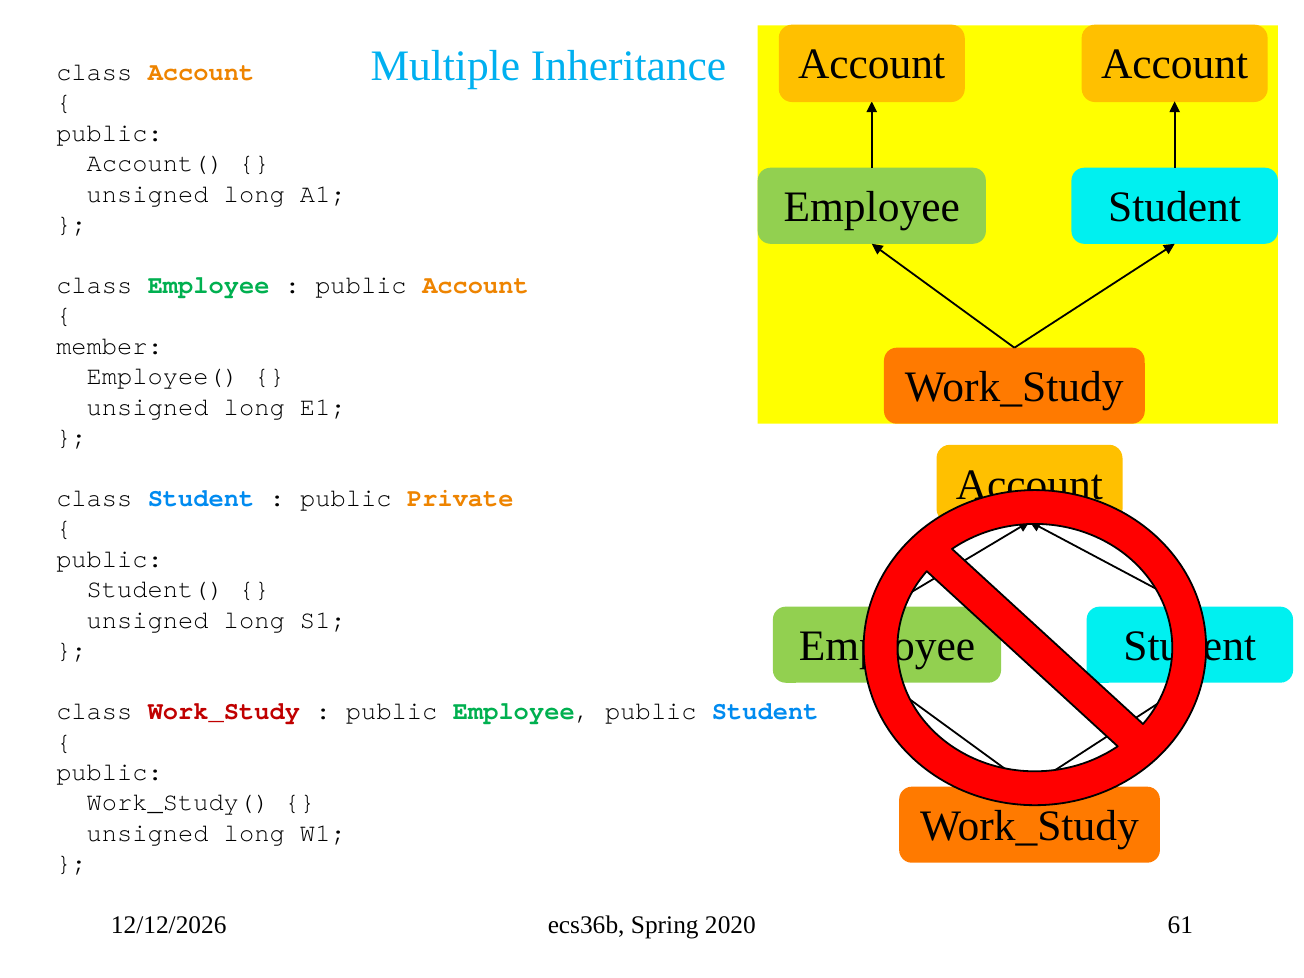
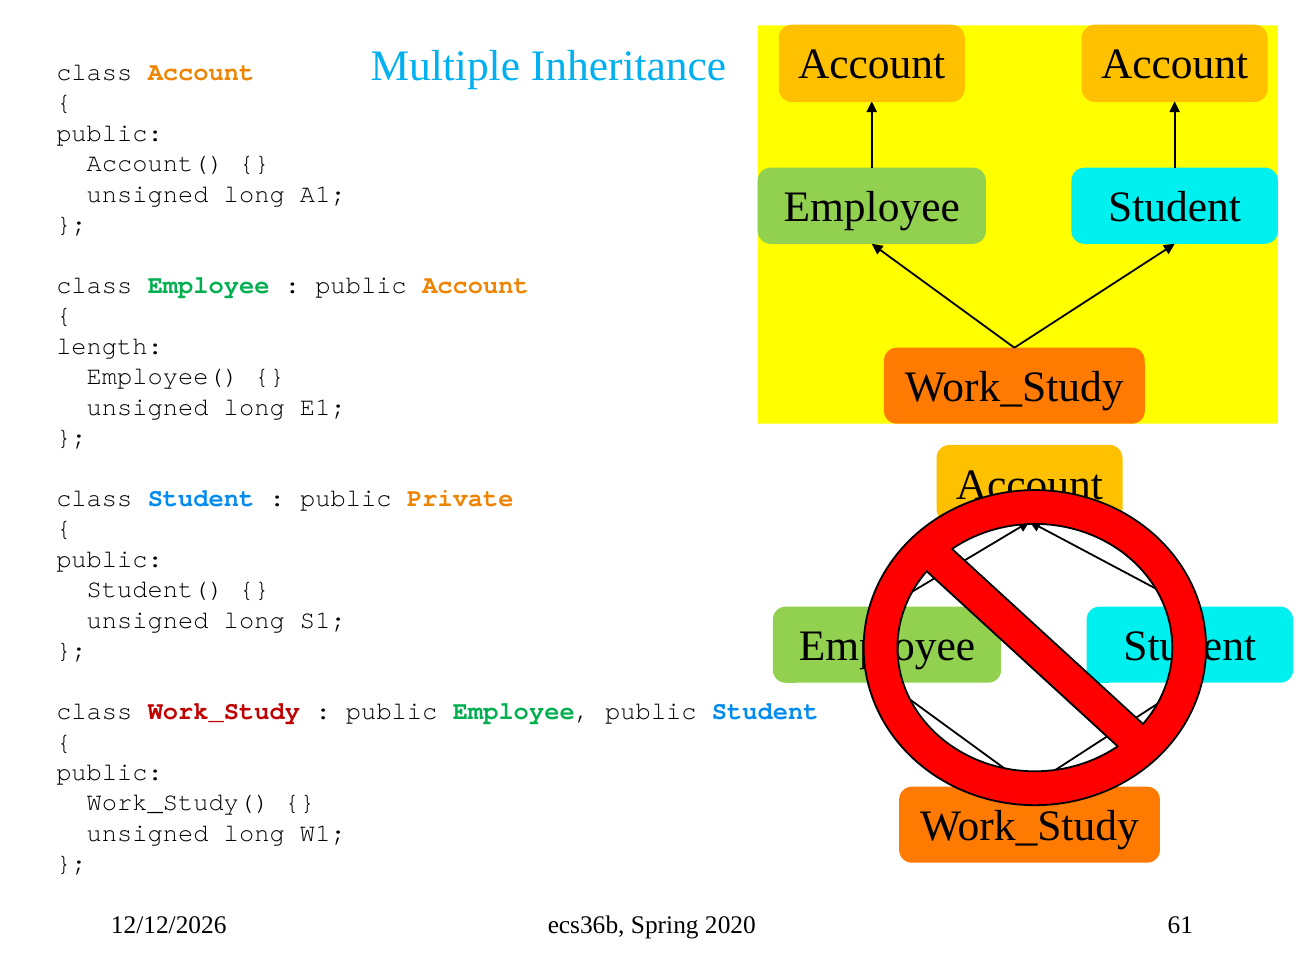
member: member -> length (110, 346)
